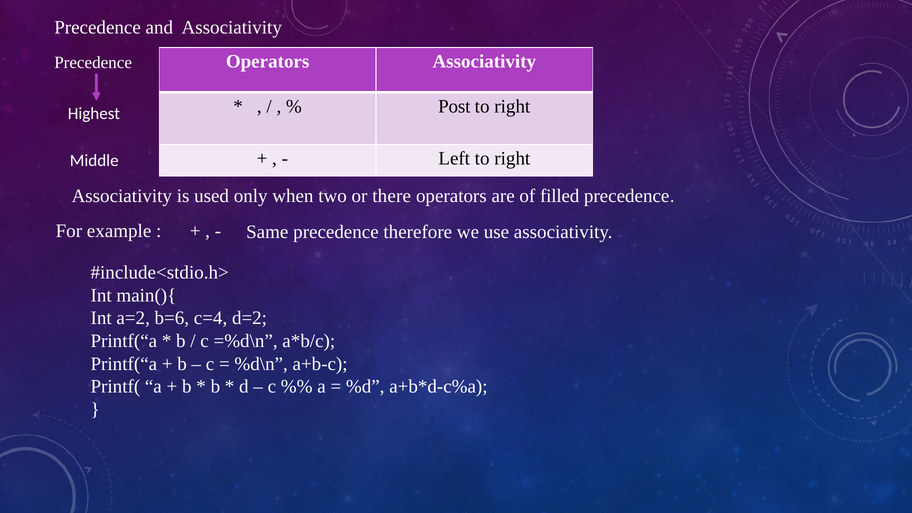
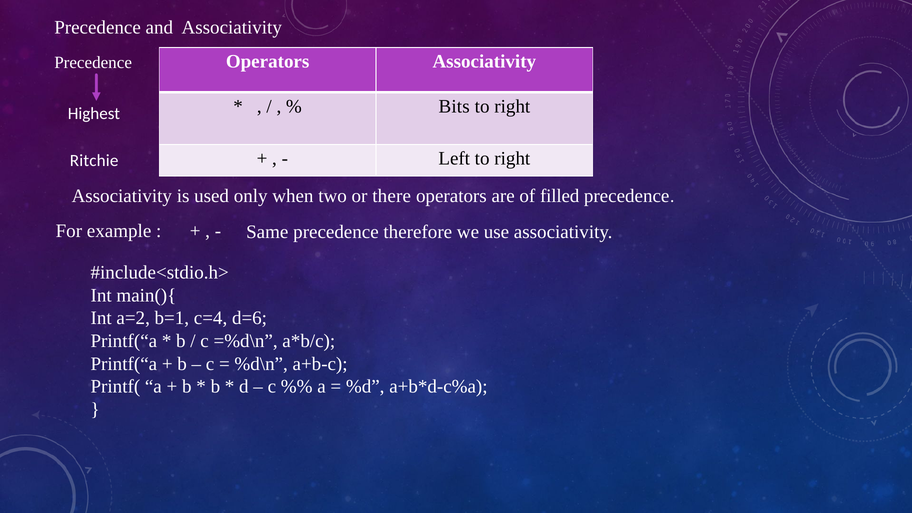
Post: Post -> Bits (454, 106)
Middle: Middle -> Ritchie (94, 161)
b=6: b=6 -> b=1 (172, 318)
d=2: d=2 -> d=6 (250, 318)
